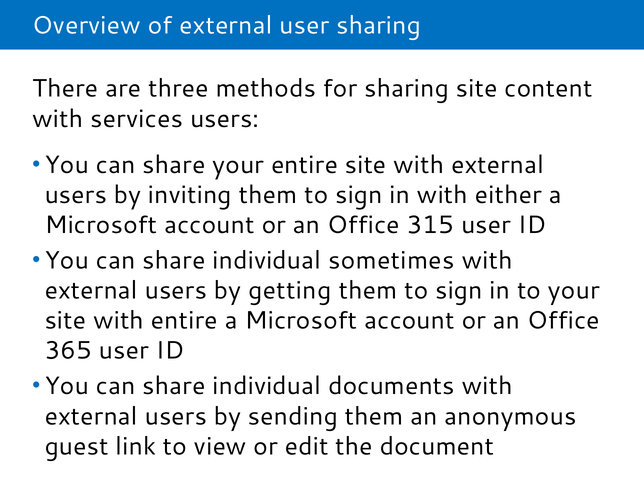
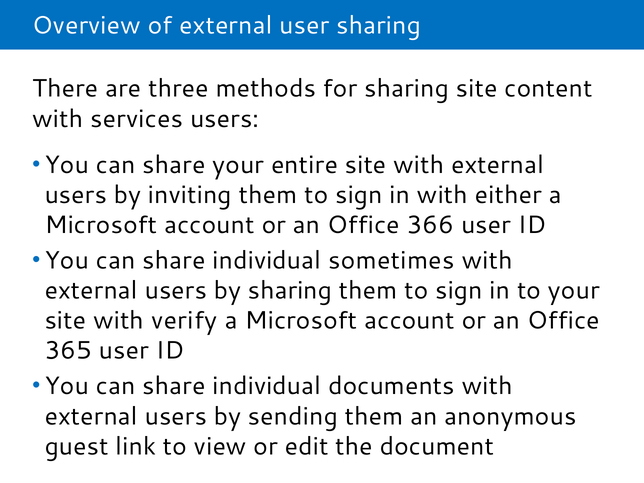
315: 315 -> 366 (430, 225)
by getting: getting -> sharing (290, 291)
with entire: entire -> verify (184, 321)
